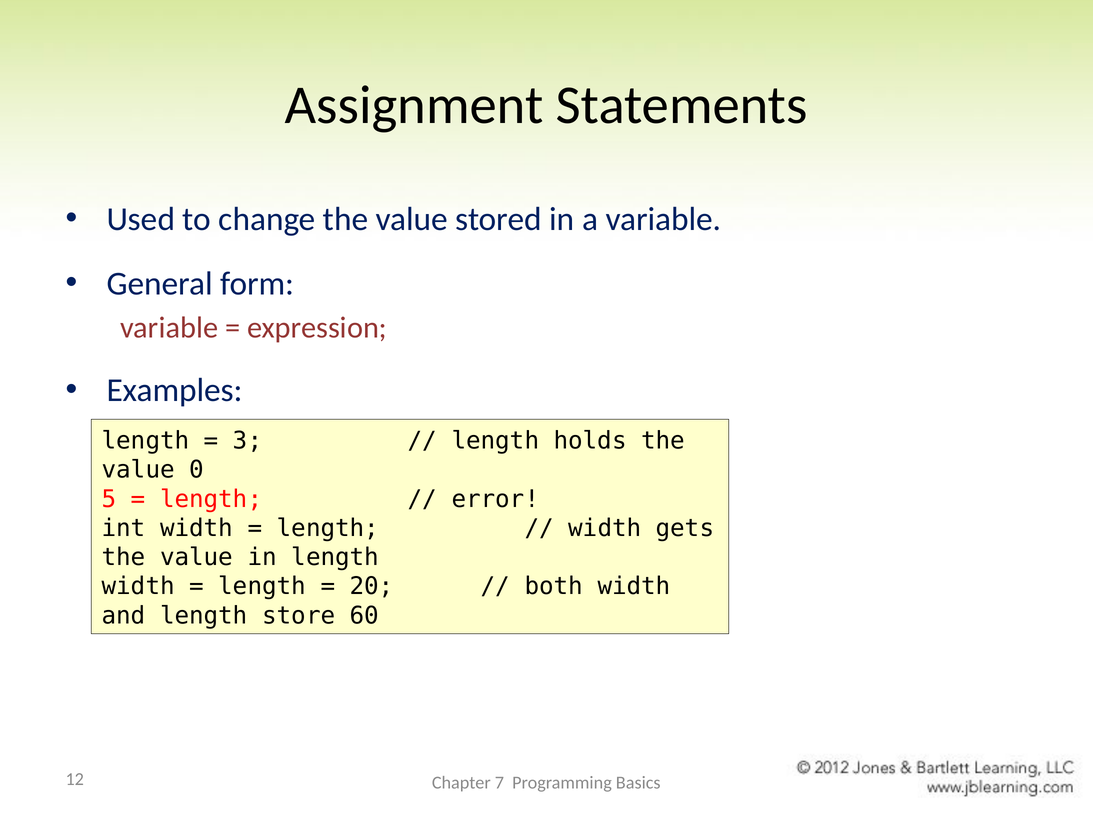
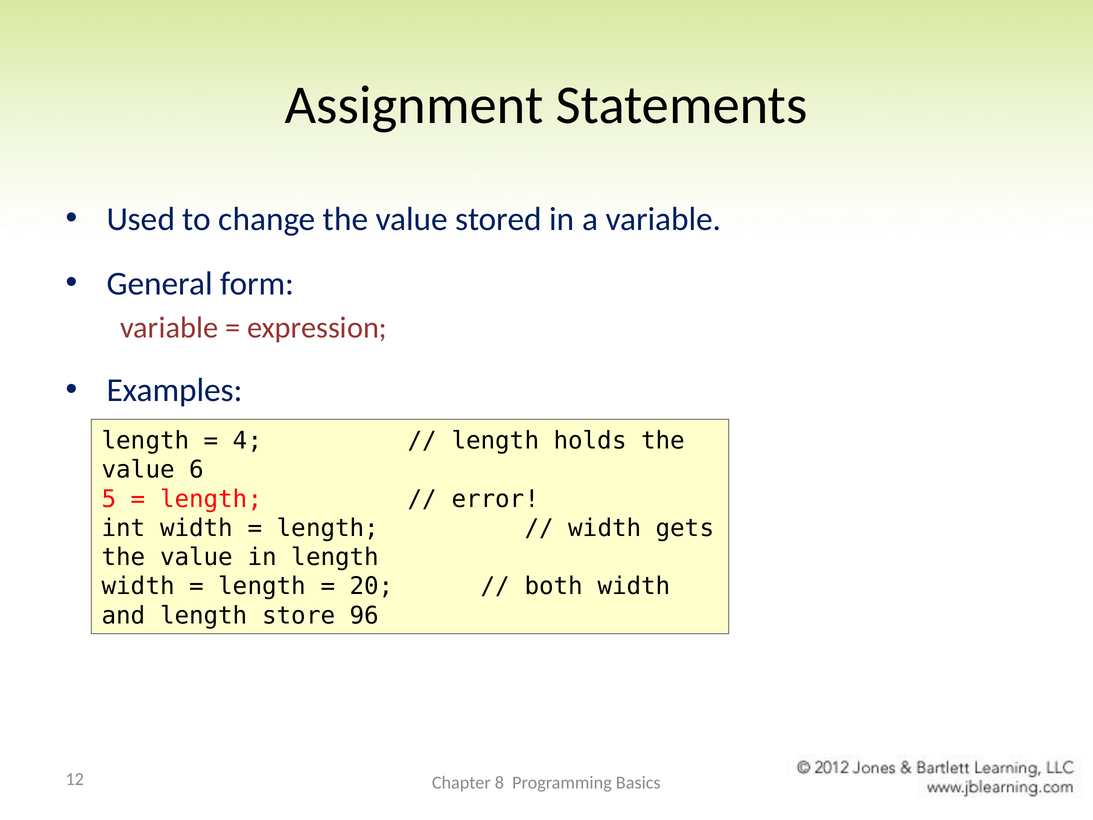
3: 3 -> 4 (248, 441)
0: 0 -> 6 (197, 470)
60: 60 -> 96 (364, 615)
7: 7 -> 8 (499, 783)
